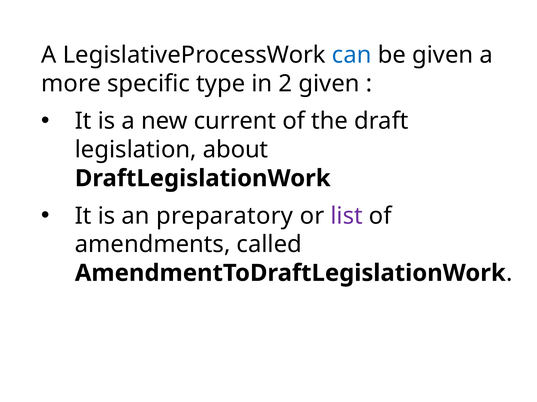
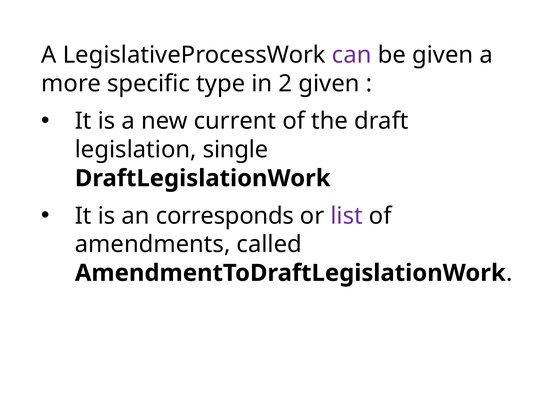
can colour: blue -> purple (352, 55)
about: about -> single (236, 150)
preparatory: preparatory -> corresponds (225, 216)
